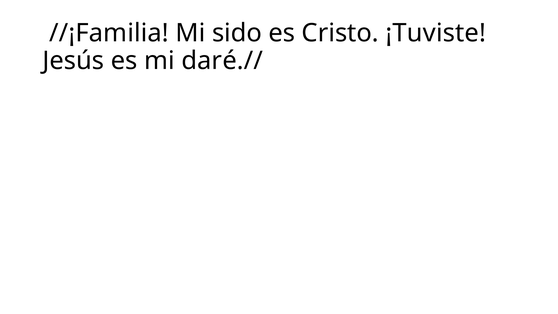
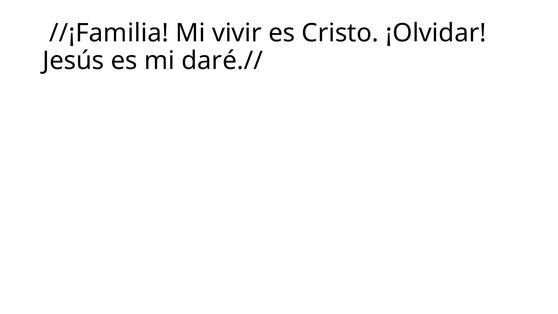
sido: sido -> vivir (237, 33)
¡Tuviste: ¡Tuviste -> ¡Olvidar (436, 33)
